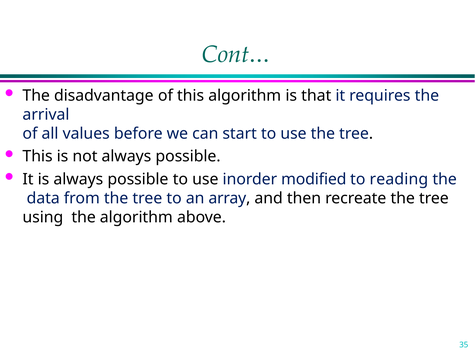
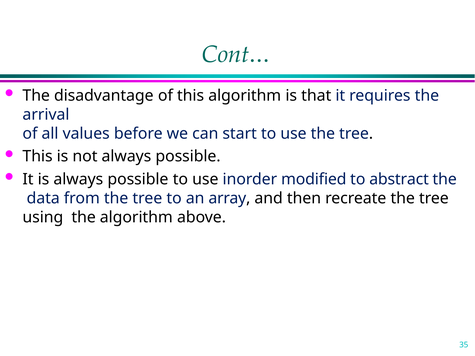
reading: reading -> abstract (399, 179)
